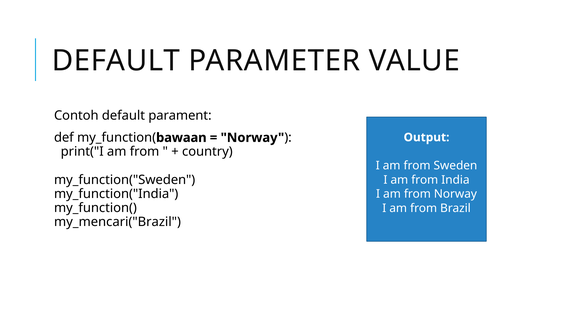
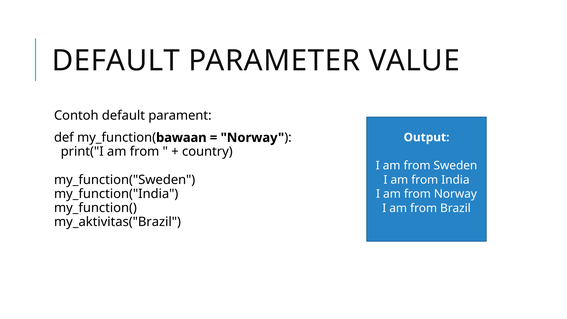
my_mencari("Brazil: my_mencari("Brazil -> my_aktivitas("Brazil (117, 222)
